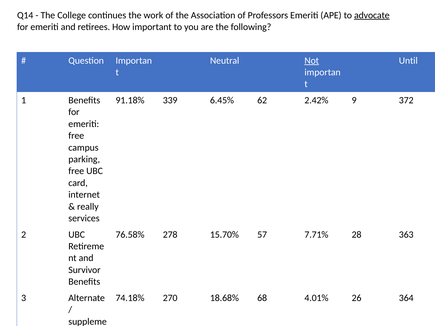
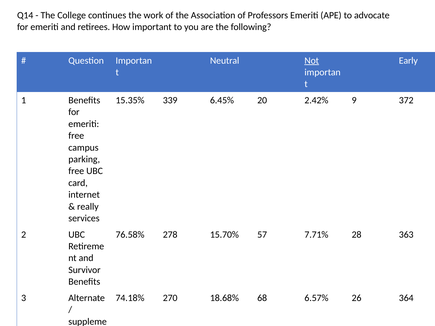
advocate underline: present -> none (372, 15)
Until: Until -> Early (408, 61)
91.18%: 91.18% -> 15.35% (130, 100)
62: 62 -> 20 (262, 100)
4.01%: 4.01% -> 6.57% (316, 298)
